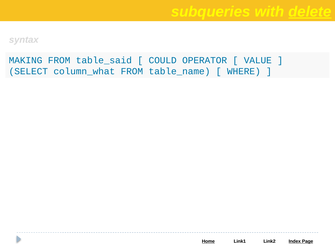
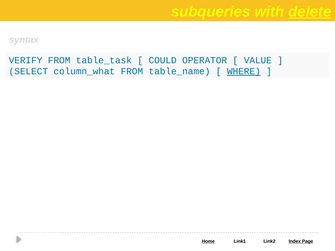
MAKING: MAKING -> VERIFY (26, 60)
table_said: table_said -> table_task (104, 60)
WHERE underline: none -> present (244, 71)
